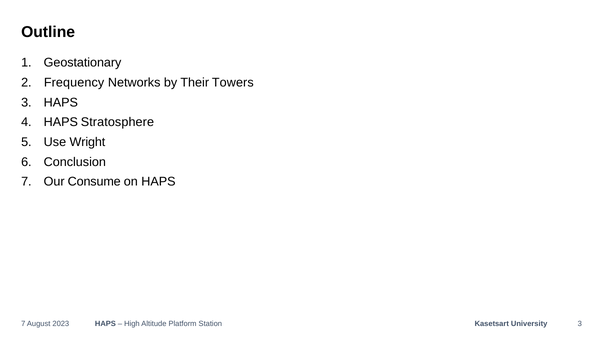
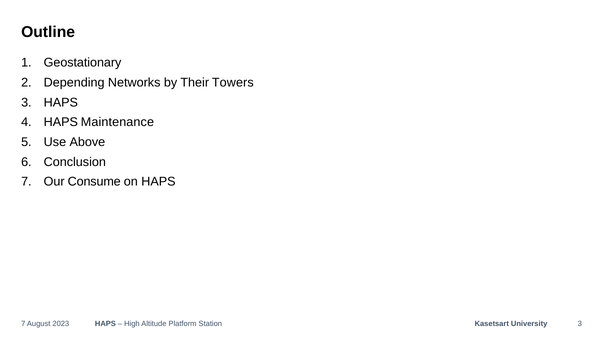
Frequency: Frequency -> Depending (74, 83)
Stratosphere: Stratosphere -> Maintenance (117, 122)
Wright: Wright -> Above (87, 142)
